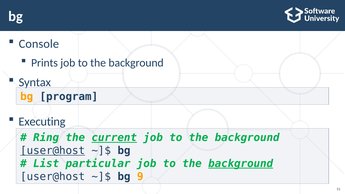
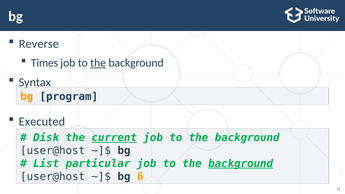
Console: Console -> Reverse (39, 44)
Prints: Prints -> Times (45, 63)
the underline: none -> present (98, 63)
Executing: Executing -> Executed (42, 122)
Ring: Ring -> Disk (46, 138)
user@host underline: present -> none (53, 151)
9: 9 -> 6 (140, 177)
